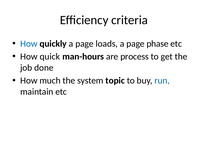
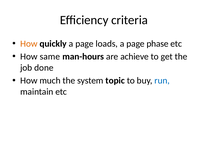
How colour: blue -> orange (29, 44)
quick: quick -> same (50, 57)
process: process -> achieve (135, 57)
